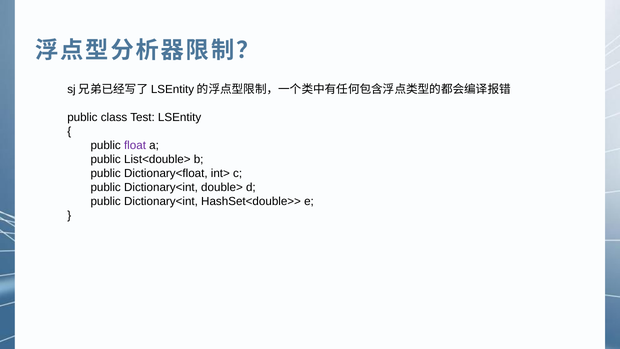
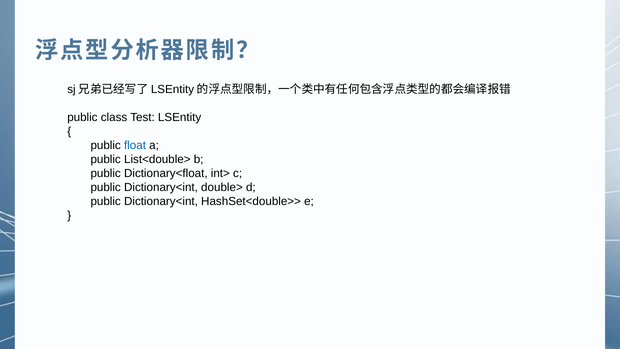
float colour: purple -> blue (135, 145)
